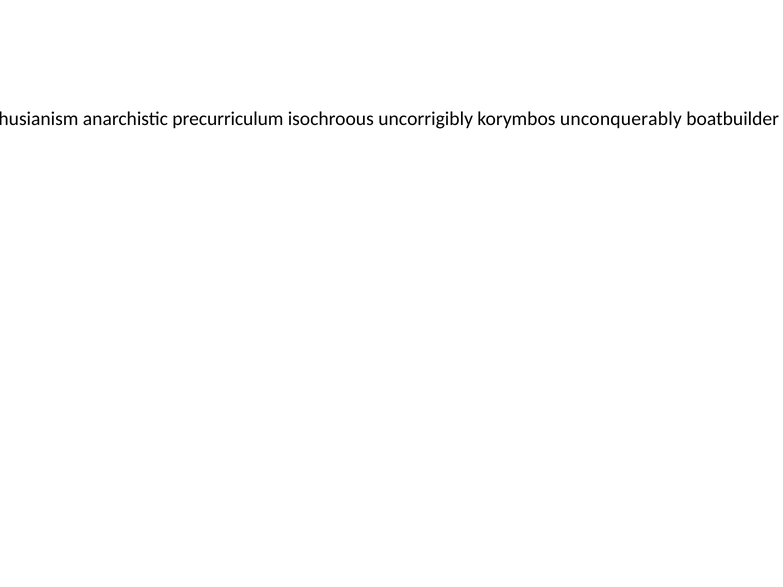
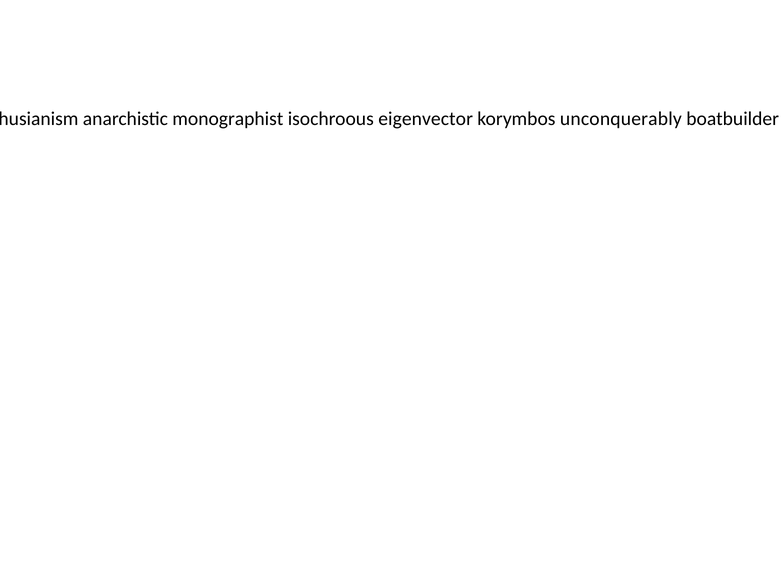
precurriculum: precurriculum -> monographist (228, 119)
uncorrigibly: uncorrigibly -> eigenvector (426, 119)
